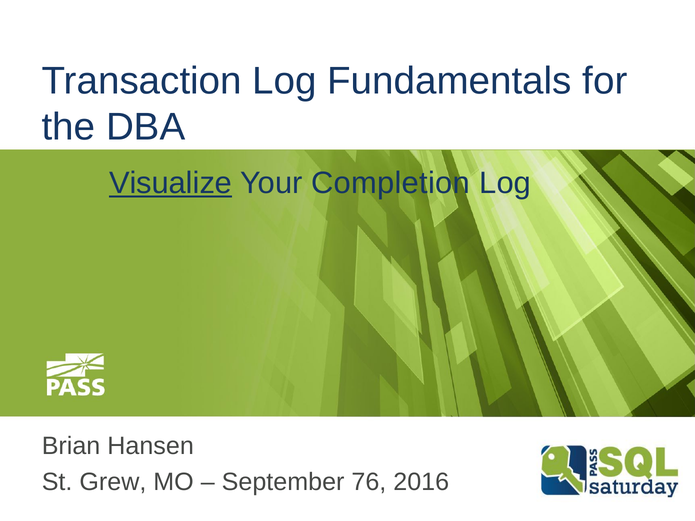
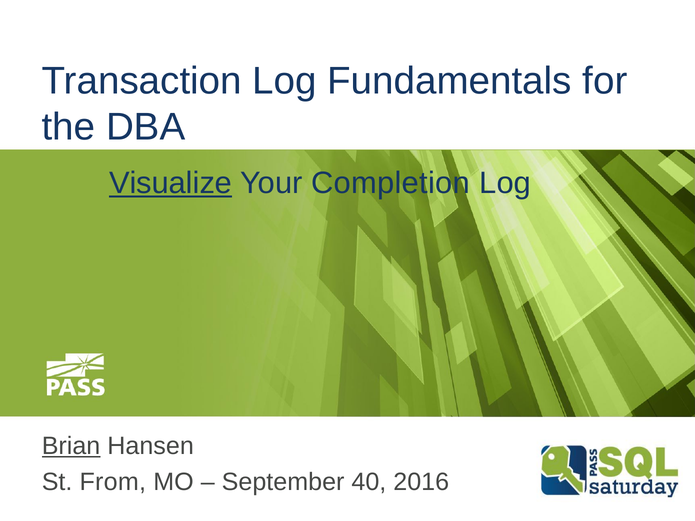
Brian underline: none -> present (71, 446)
Grew: Grew -> From (113, 482)
76: 76 -> 40 (369, 482)
